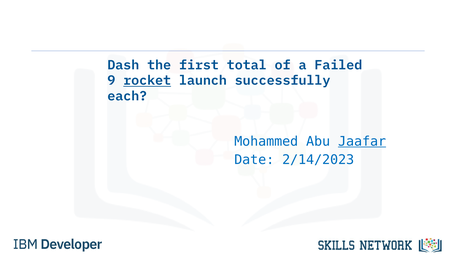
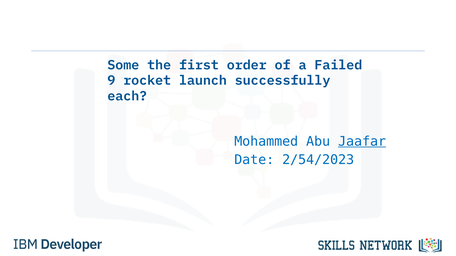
Dash: Dash -> Some (123, 65)
total: total -> order (247, 65)
rocket underline: present -> none (147, 81)
2/14/2023: 2/14/2023 -> 2/54/2023 (318, 160)
